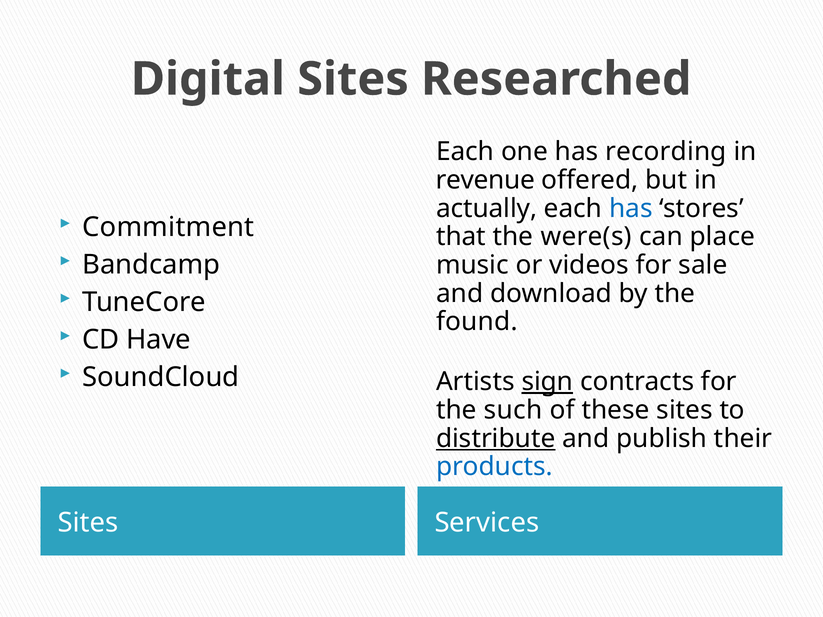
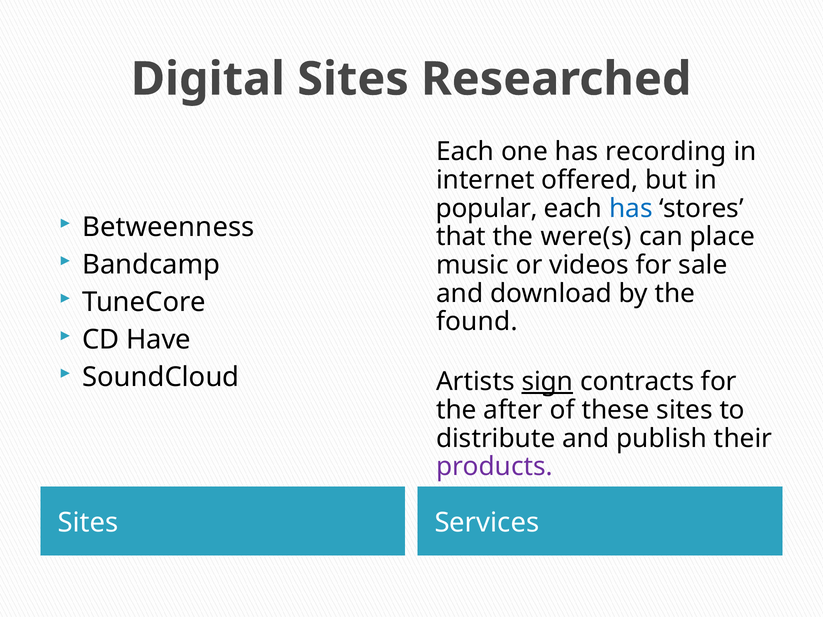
revenue: revenue -> internet (485, 180)
actually: actually -> popular (487, 208)
Commitment: Commitment -> Betweenness (168, 227)
such: such -> after (513, 410)
distribute underline: present -> none (496, 439)
products colour: blue -> purple (494, 467)
